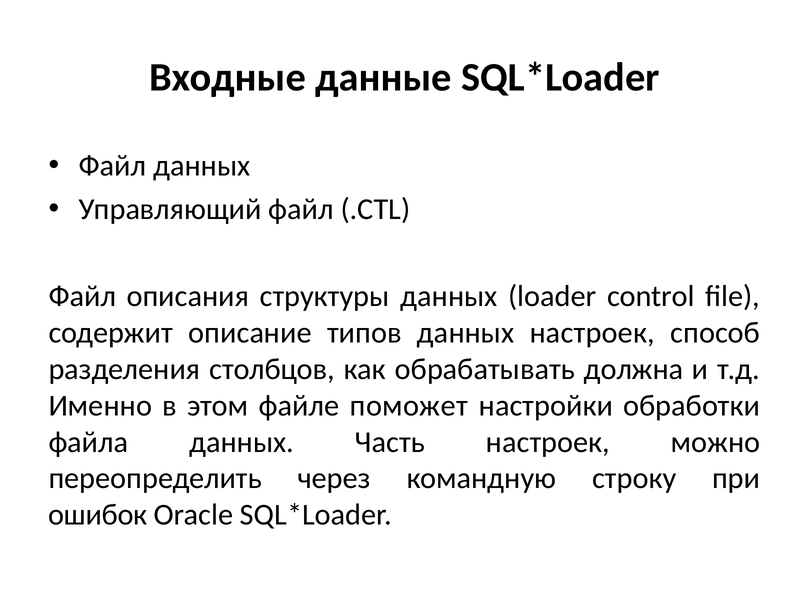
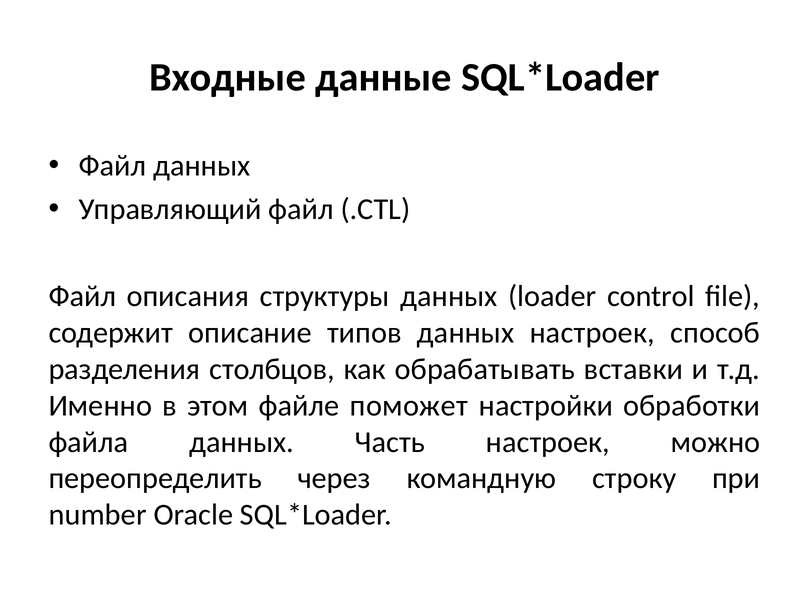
должна: должна -> вставки (633, 370)
ошибок: ошибок -> number (98, 515)
